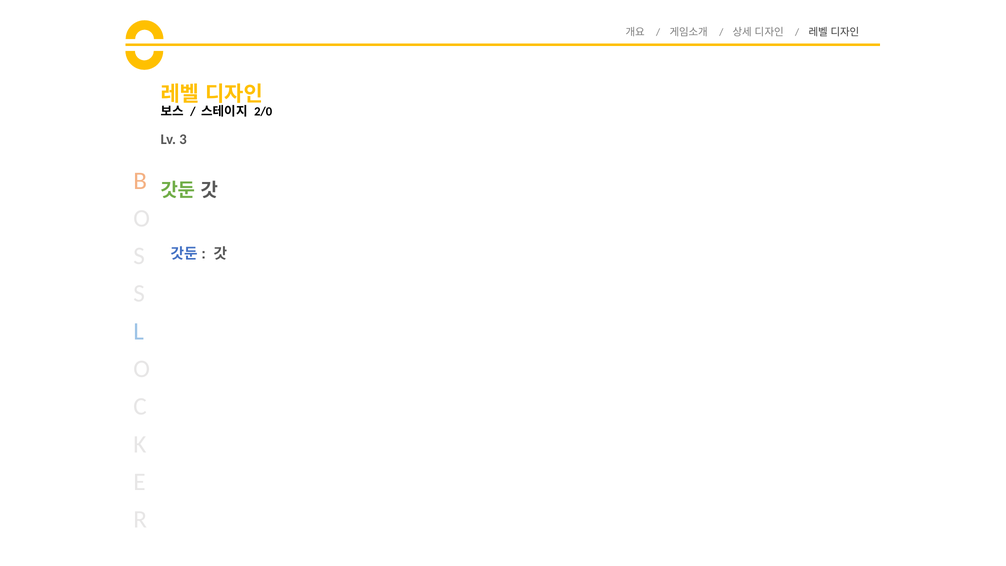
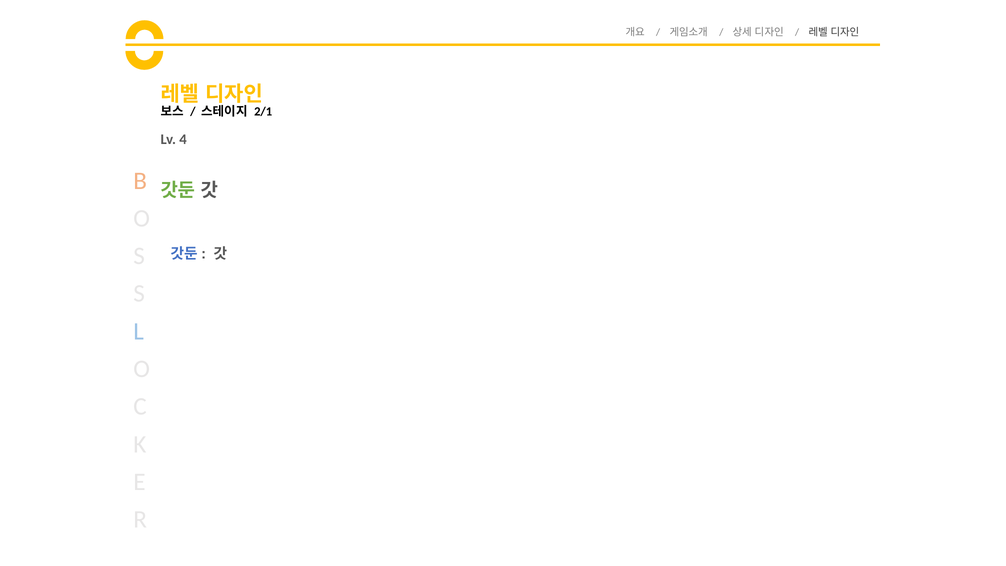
2/0: 2/0 -> 2/1 (263, 111)
3: 3 -> 4 (183, 139)
